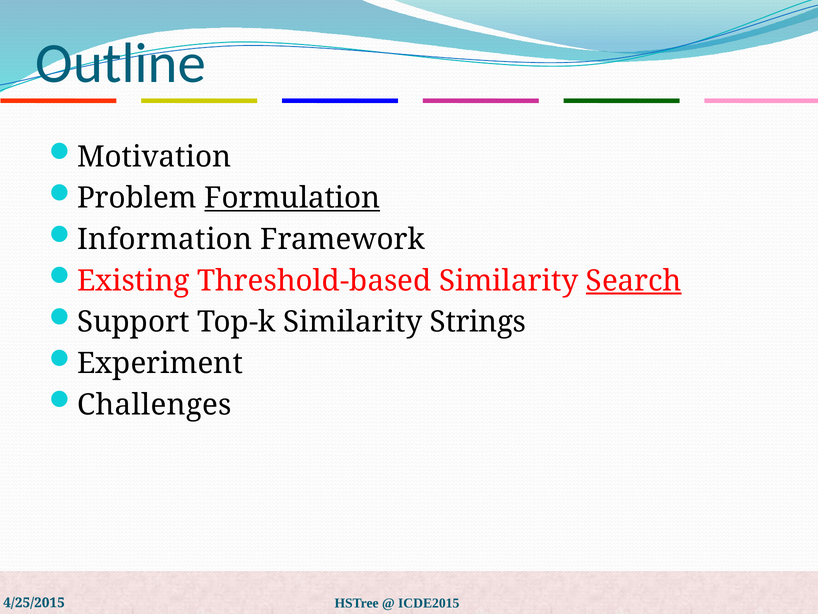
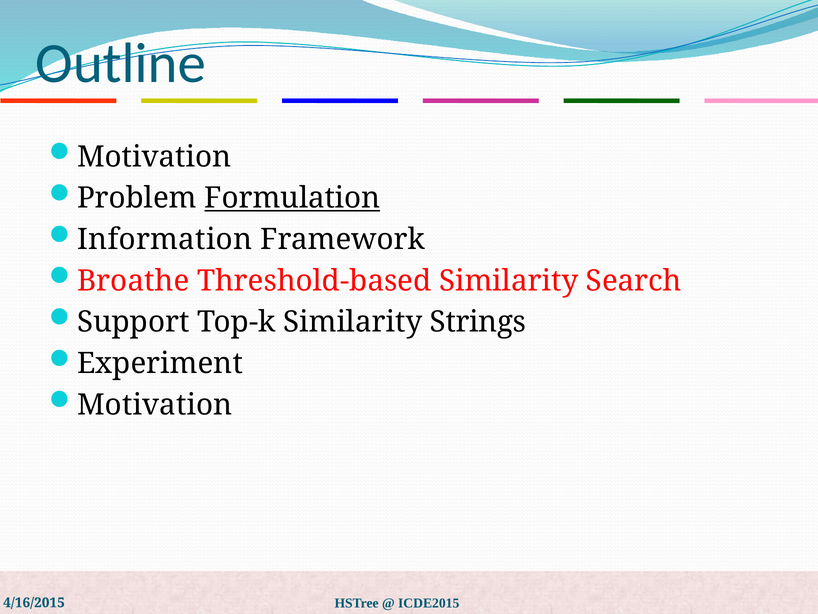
Existing: Existing -> Broathe (133, 281)
Search underline: present -> none (634, 281)
Challenges: Challenges -> Motivation (155, 405)
4/25/2015: 4/25/2015 -> 4/16/2015 (34, 602)
